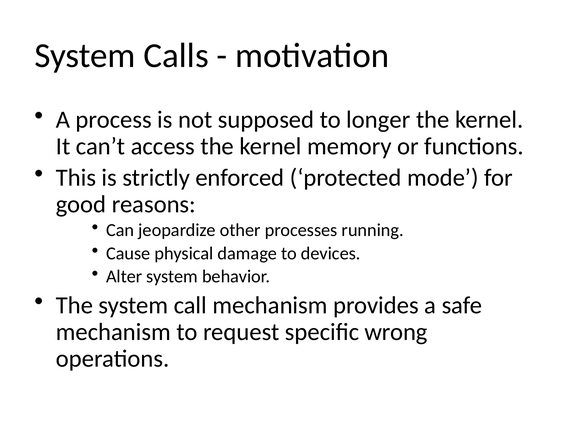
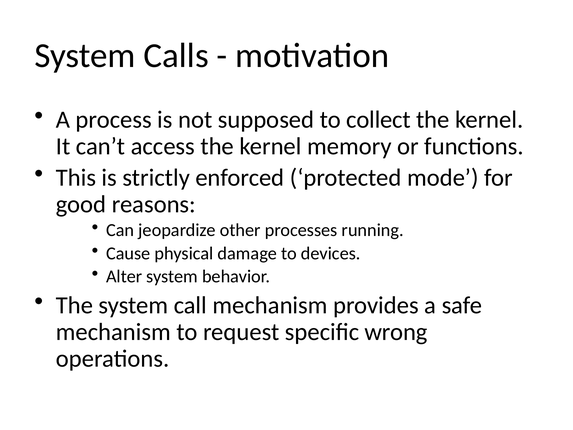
longer: longer -> collect (378, 120)
